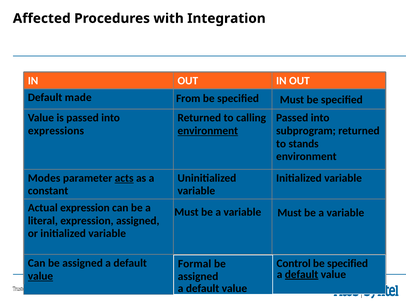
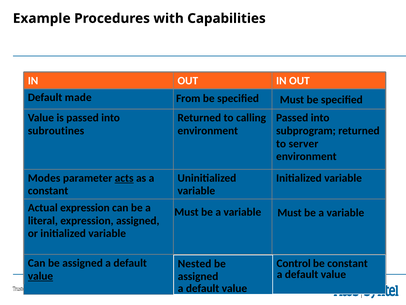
Affected: Affected -> Example (42, 18)
Integration: Integration -> Capabilities (226, 18)
expressions: expressions -> subroutines (56, 131)
environment underline: present -> none (208, 131)
stands: stands -> server (303, 143)
specified: specified -> constant (348, 263)
Formal: Formal -> Nested (195, 263)
default underline: present -> none (302, 274)
